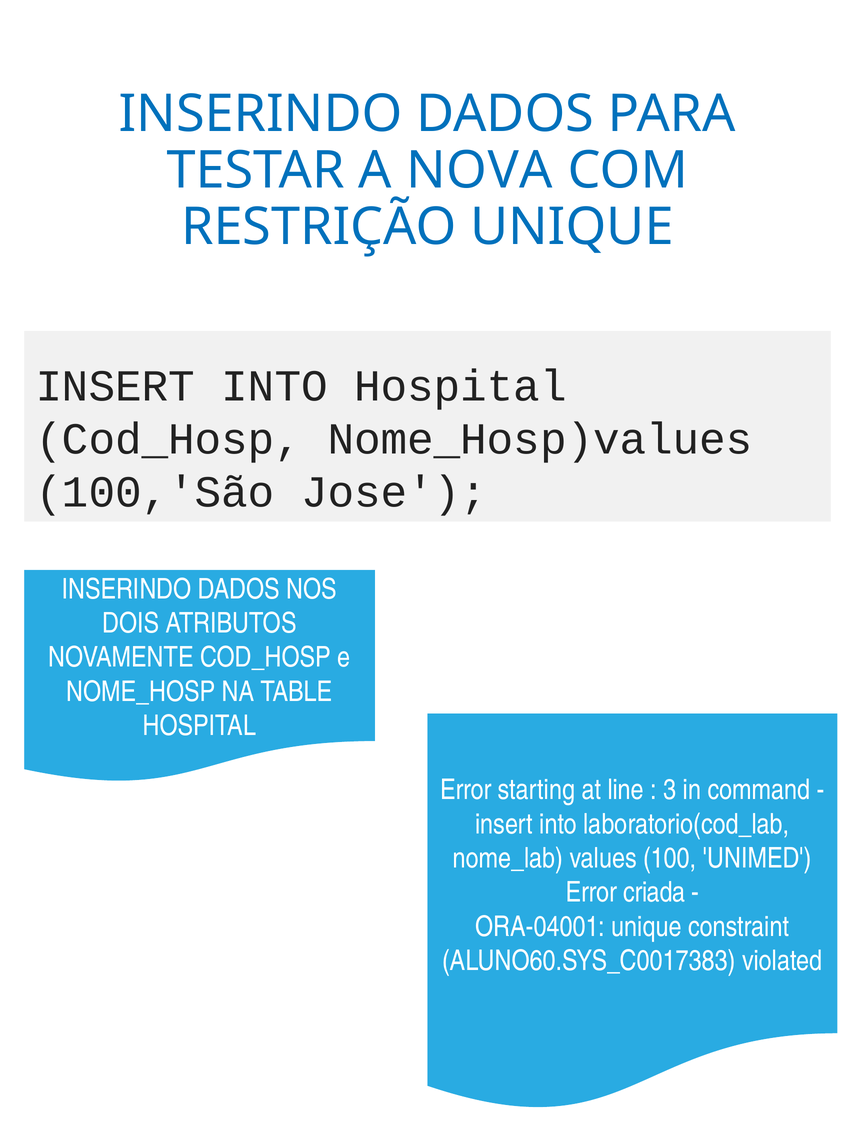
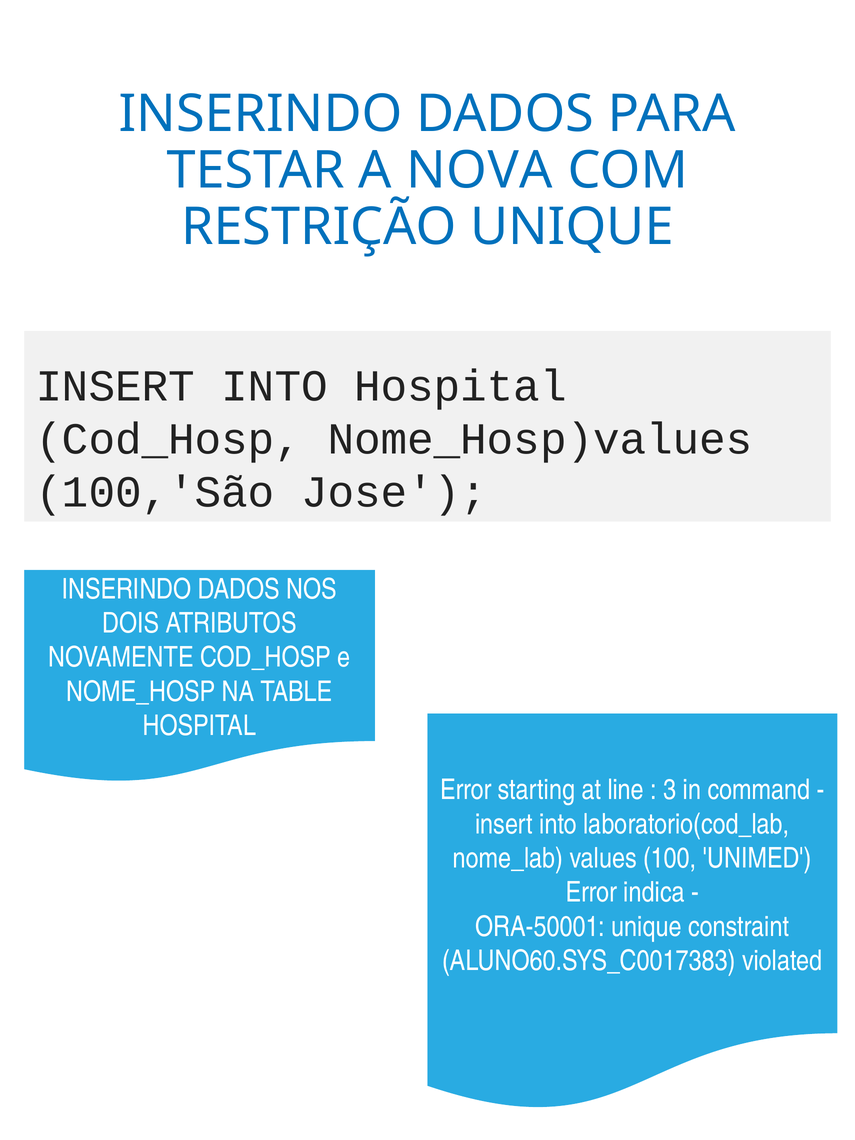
criada: criada -> indica (654, 892)
ORA-04001: ORA-04001 -> ORA-50001 (540, 927)
